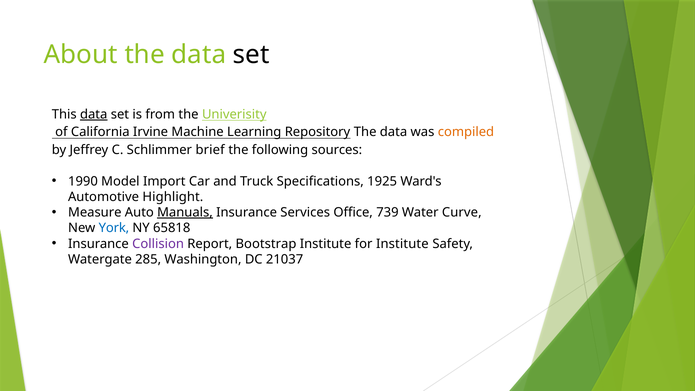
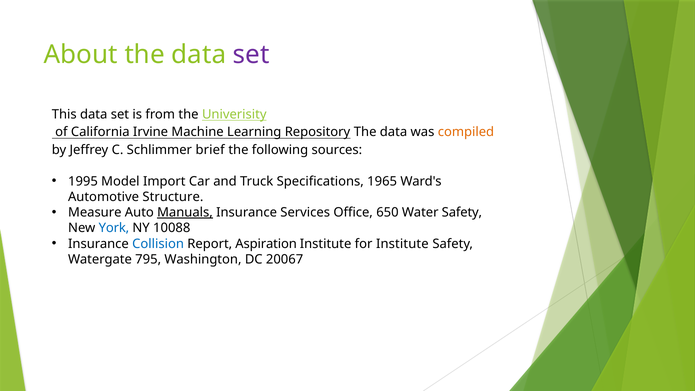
set colour: black -> purple (251, 55)
data underline: present -> none (94, 114)
1990: 1990 -> 1995 (83, 181)
1925: 1925 -> 1965 (382, 181)
Highlight: Highlight -> Structure (173, 197)
739: 739 -> 650 (387, 212)
Water Curve: Curve -> Safety (462, 212)
65818: 65818 -> 10088 (172, 228)
Collision colour: purple -> blue (158, 244)
Bootstrap: Bootstrap -> Aspiration (266, 244)
285: 285 -> 795 (148, 259)
21037: 21037 -> 20067 (285, 259)
